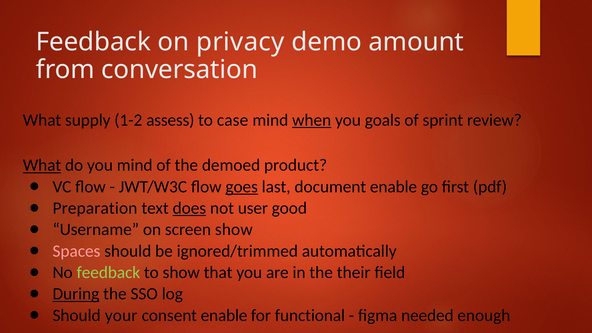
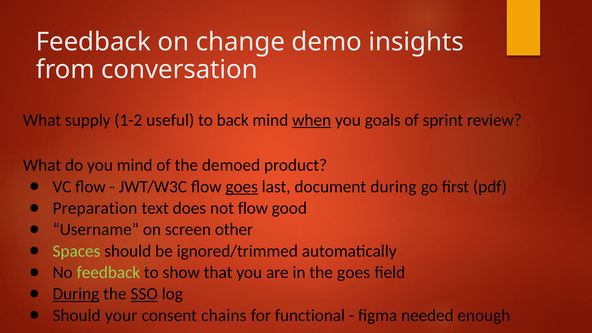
privacy: privacy -> change (240, 42)
amount: amount -> insights (416, 42)
assess: assess -> useful (170, 120)
case: case -> back (233, 120)
What underline: present -> none (42, 165)
document enable: enable -> during (393, 187)
does underline: present -> none (189, 208)
not user: user -> flow (253, 208)
screen show: show -> other (234, 230)
Spaces colour: pink -> light green (76, 251)
the their: their -> goes (354, 273)
SSO underline: none -> present (144, 294)
consent enable: enable -> chains (224, 315)
